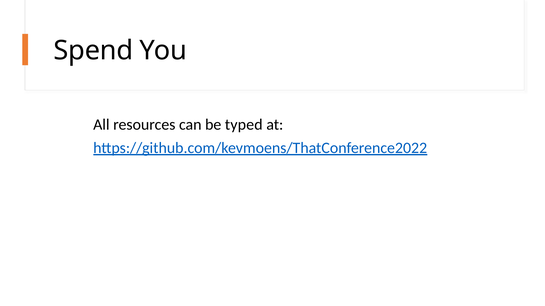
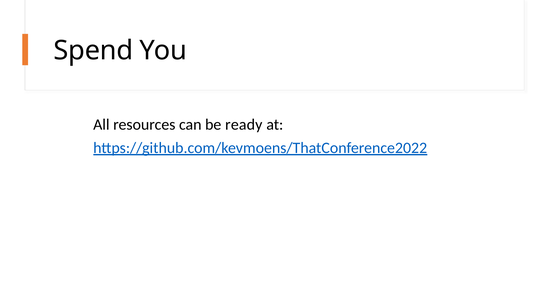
typed: typed -> ready (244, 125)
